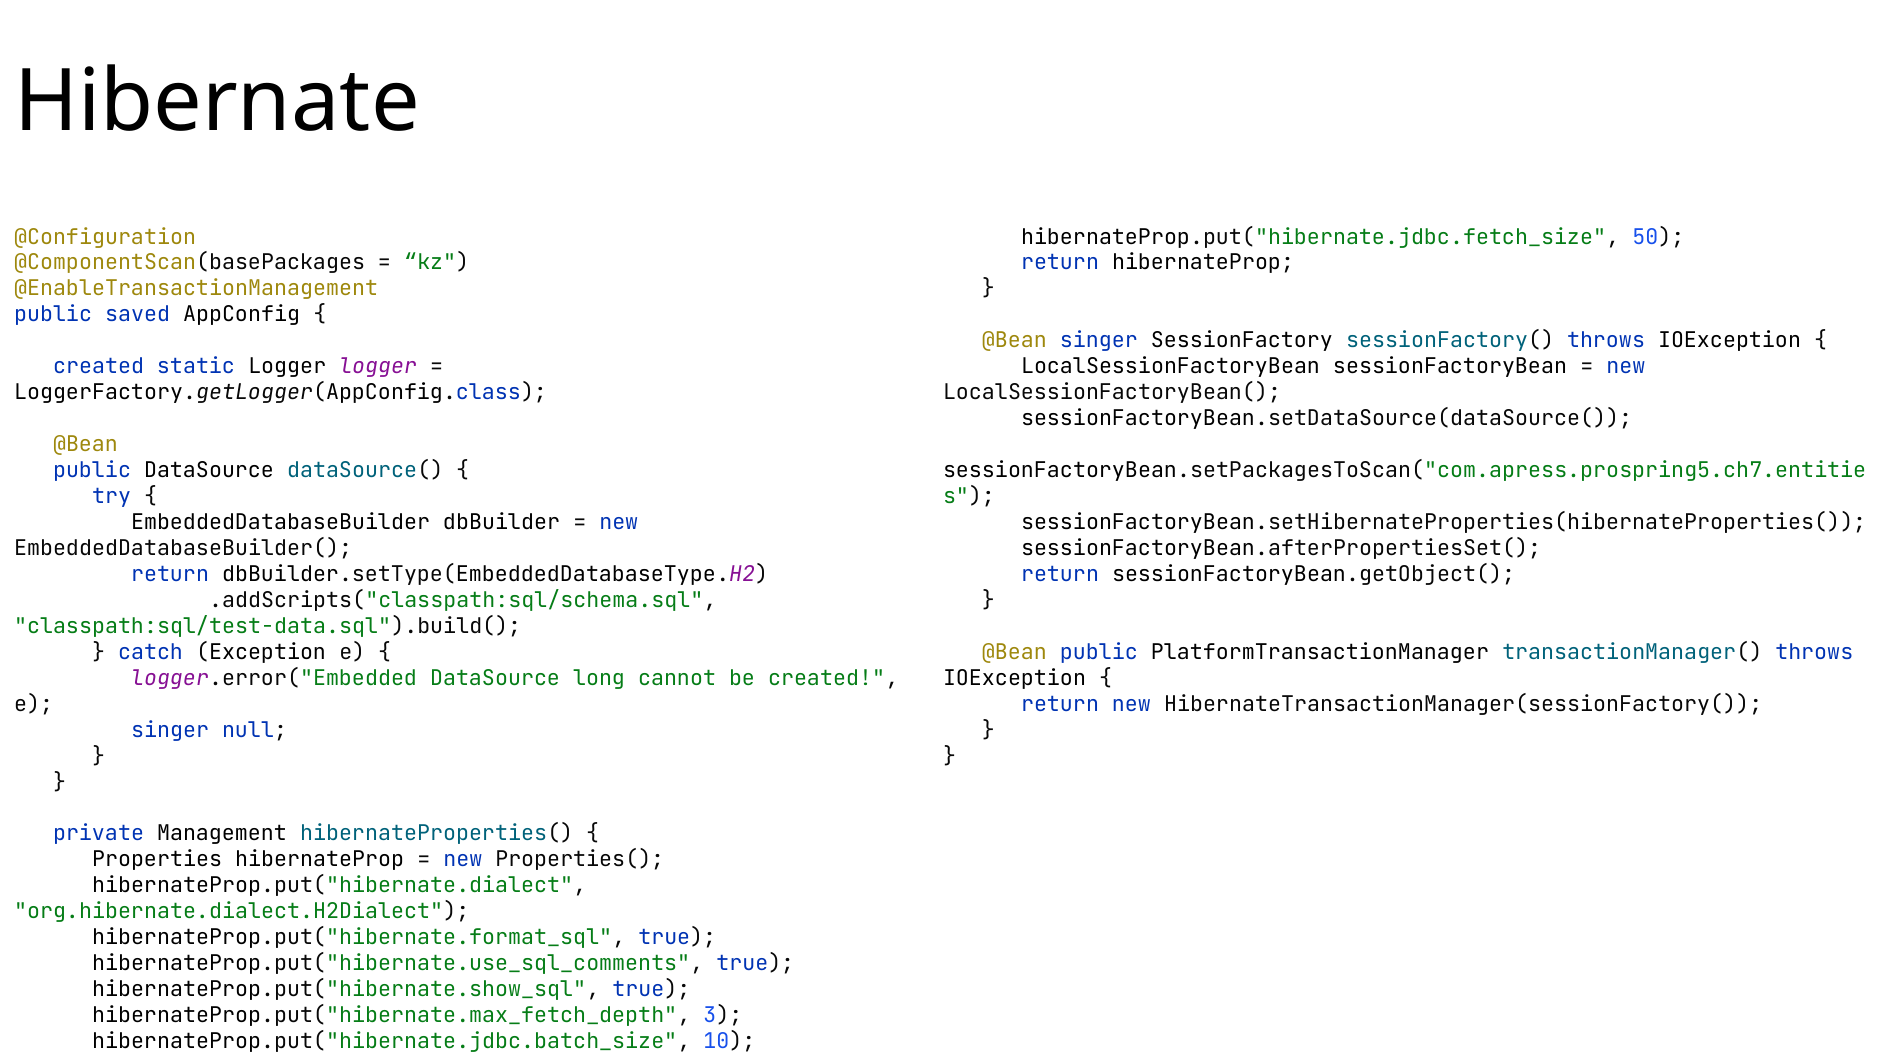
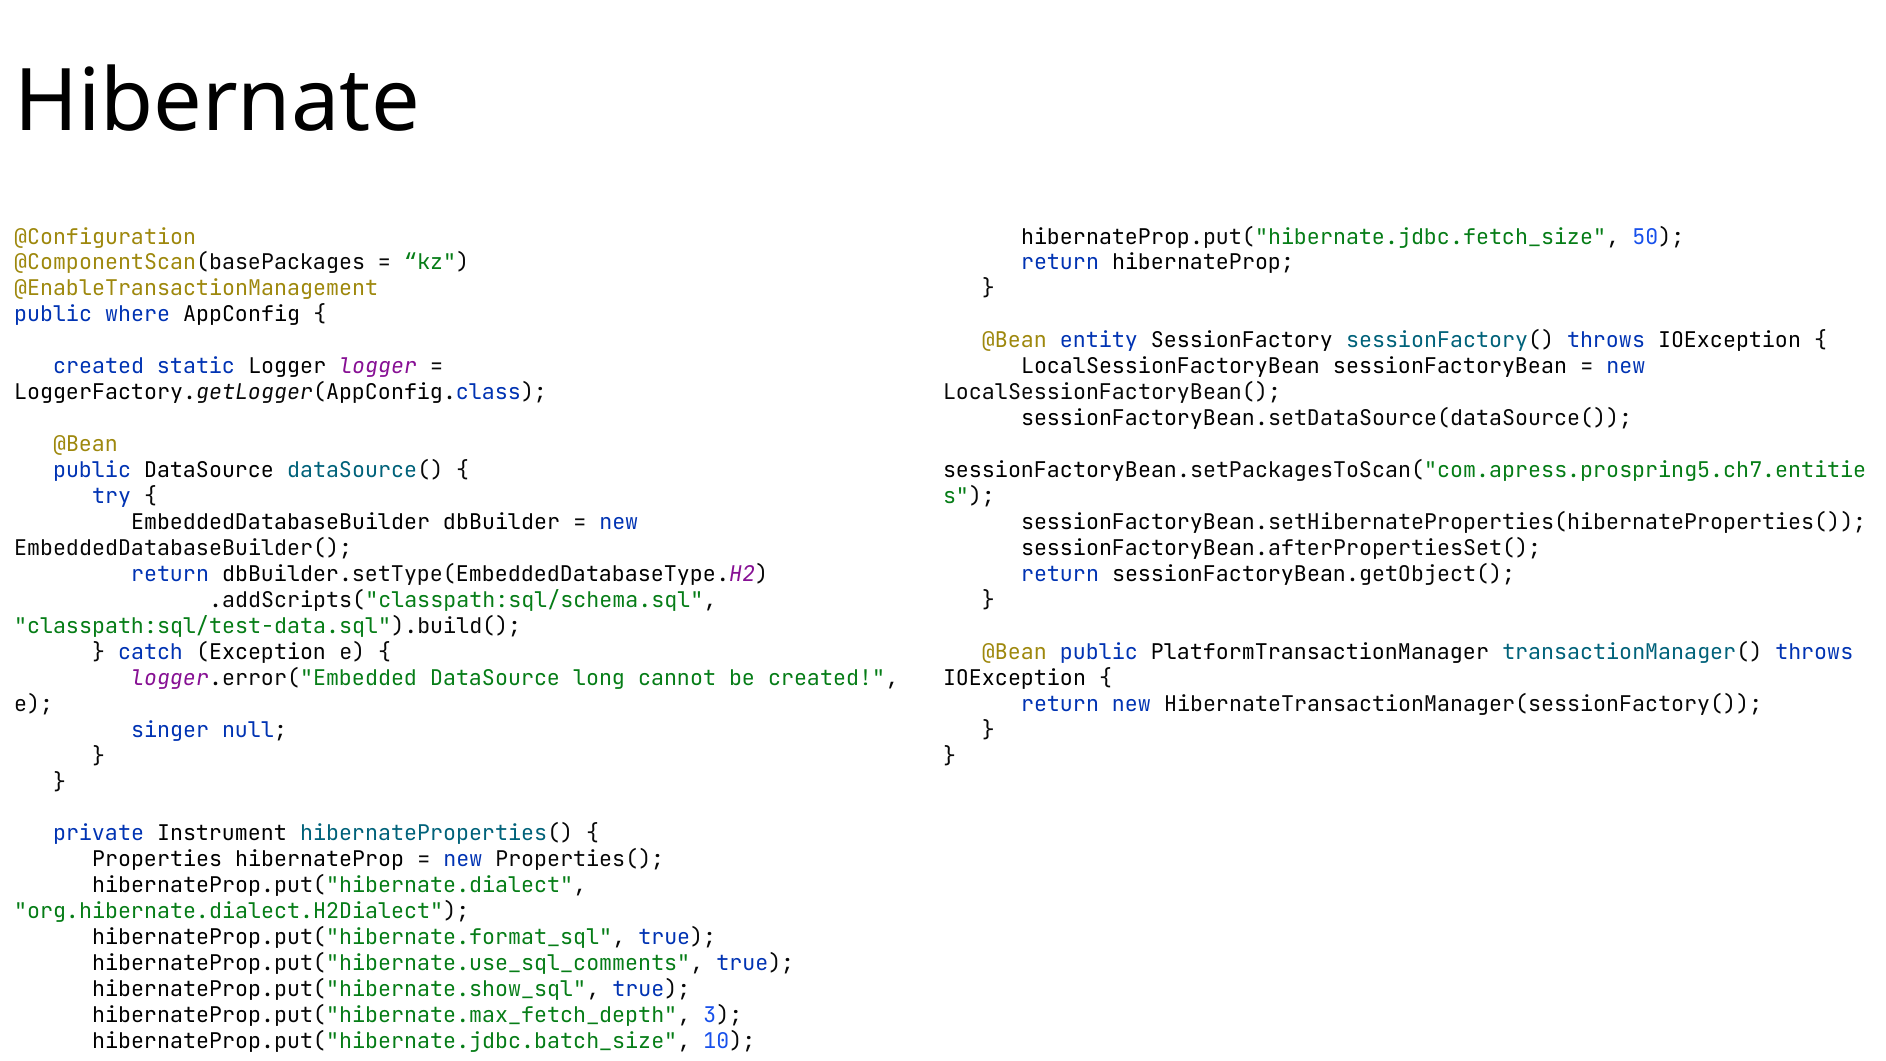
saved: saved -> where (138, 315)
@Bean singer: singer -> entity (1099, 341)
Management: Management -> Instrument (222, 834)
